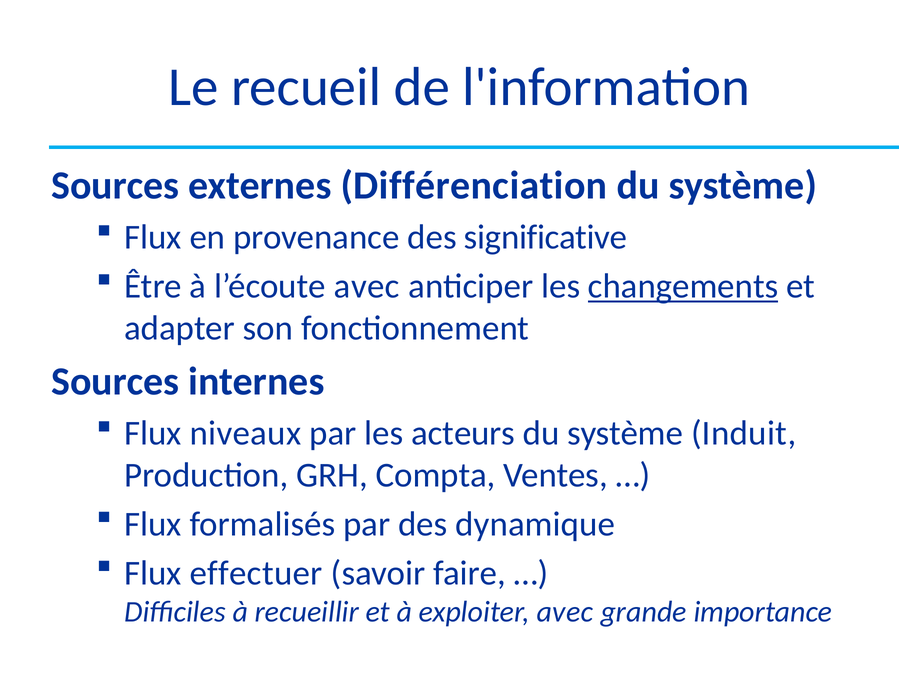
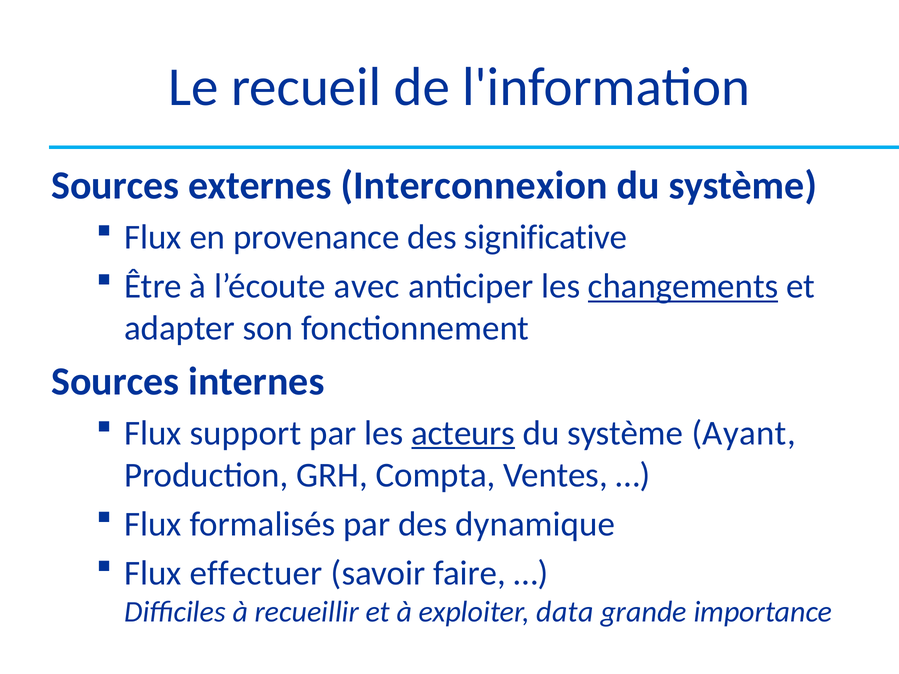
Différenciation: Différenciation -> Interconnexion (474, 186)
niveaux: niveaux -> support (245, 433)
acteurs underline: none -> present (463, 433)
Induit: Induit -> Ayant (744, 433)
exploiter avec: avec -> data (565, 612)
